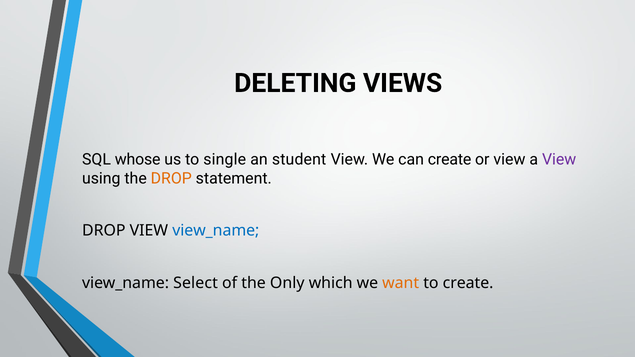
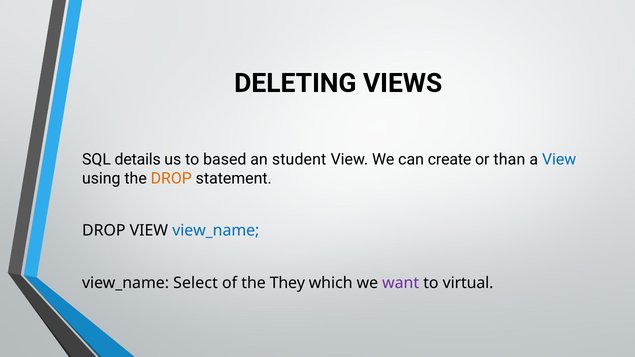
whose: whose -> details (138, 159)
single: single -> based (225, 159)
or view: view -> than (509, 159)
View colour: purple -> blue (559, 159)
Only: Only -> They (287, 283)
want colour: orange -> purple (401, 283)
to create: create -> virtual (468, 283)
